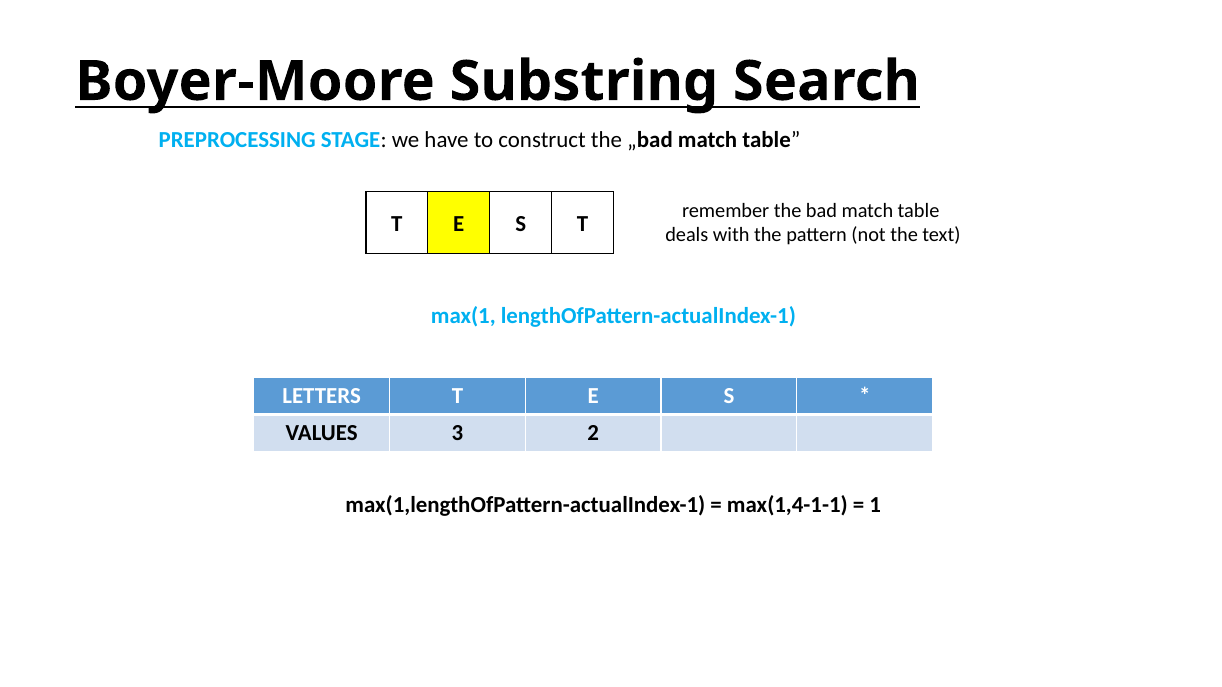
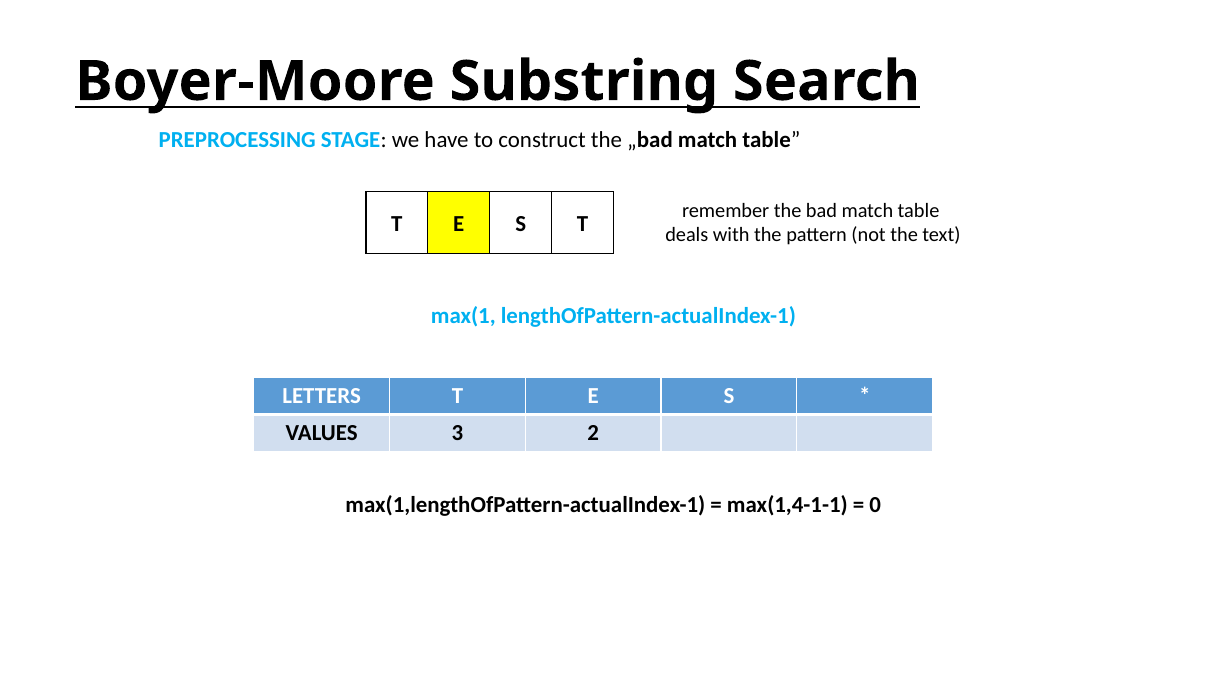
1: 1 -> 0 (875, 506)
